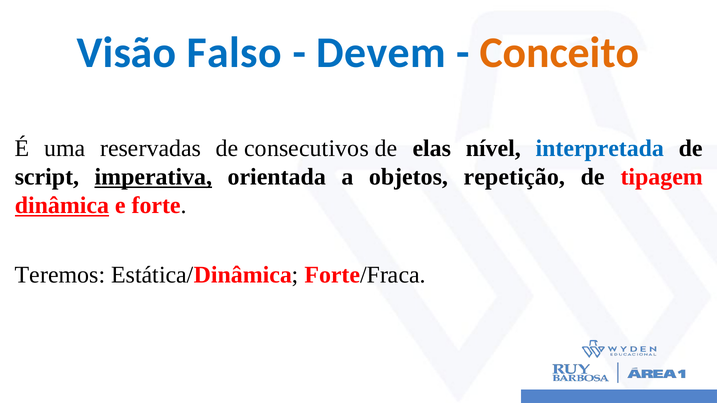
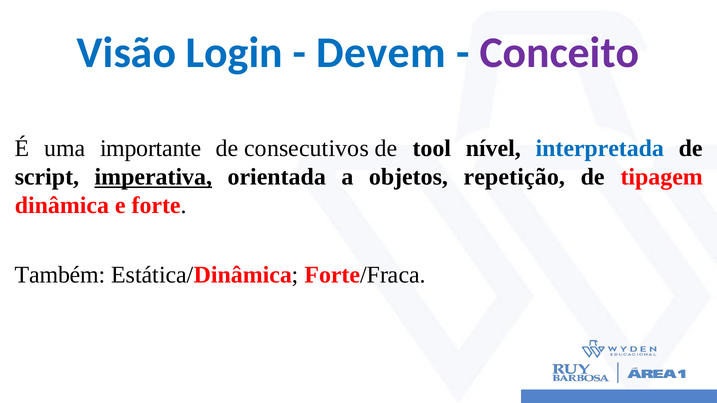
Falso: Falso -> Login (234, 53)
Conceito colour: orange -> purple (559, 53)
reservadas: reservadas -> importante (151, 148)
elas: elas -> tool (432, 148)
dinâmica underline: present -> none (62, 206)
Teremos: Teremos -> Também (60, 275)
